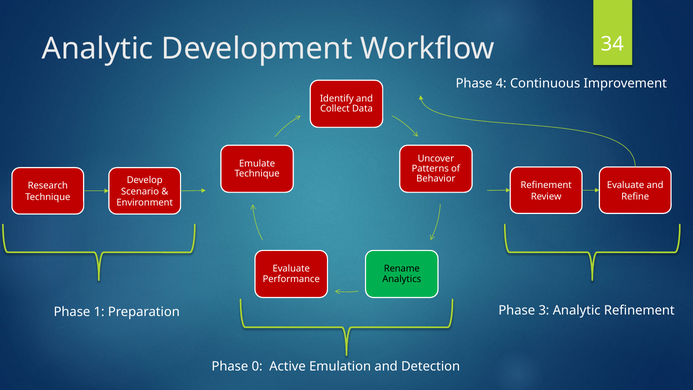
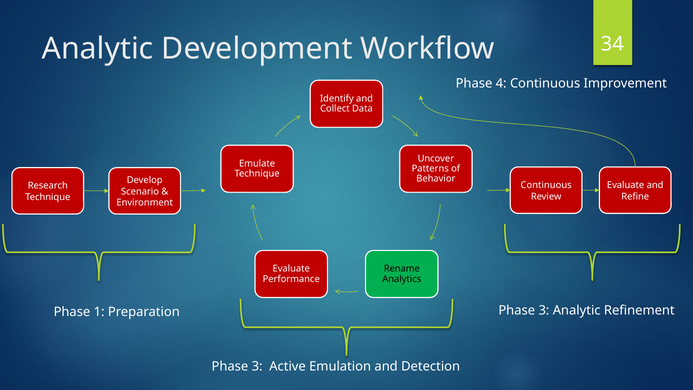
Refinement: Refinement -> Continuous (546, 185)
0: 0 -> 3 (257, 366)
